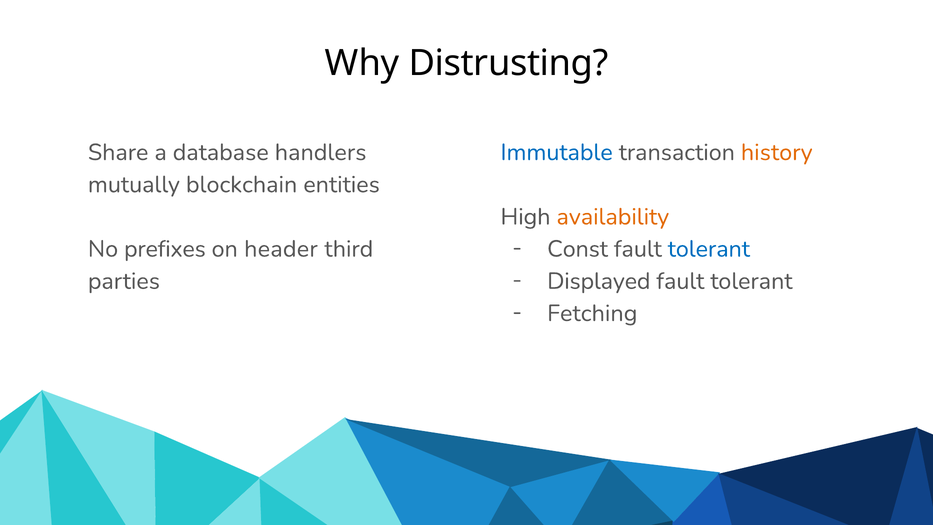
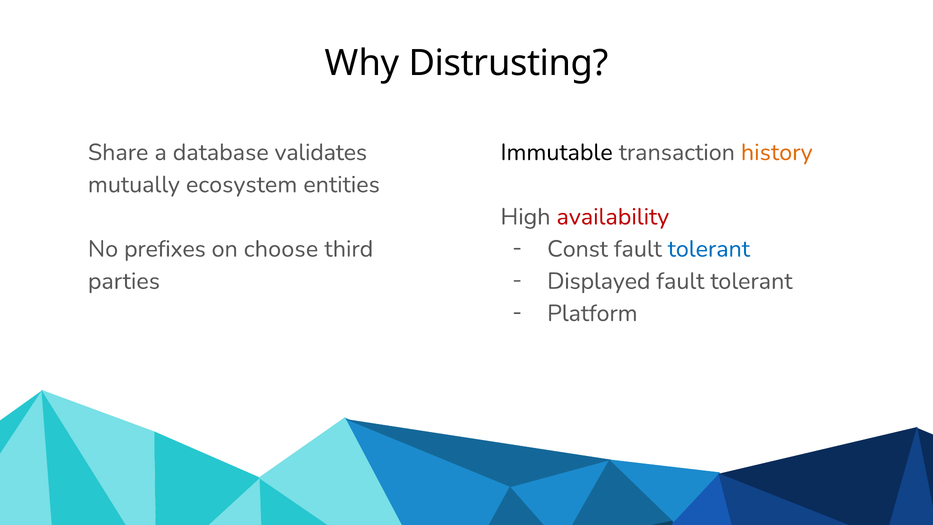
handlers: handlers -> validates (321, 152)
Immutable colour: blue -> black (557, 152)
blockchain: blockchain -> ecosystem (242, 184)
availability colour: orange -> red (613, 217)
header: header -> choose (281, 249)
Fetching: Fetching -> Platform (592, 313)
